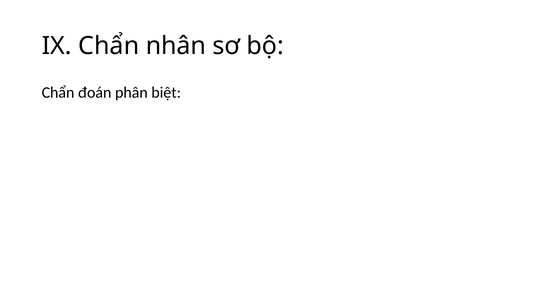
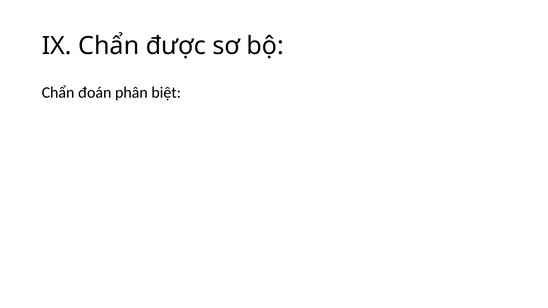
nhân: nhân -> được (176, 46)
